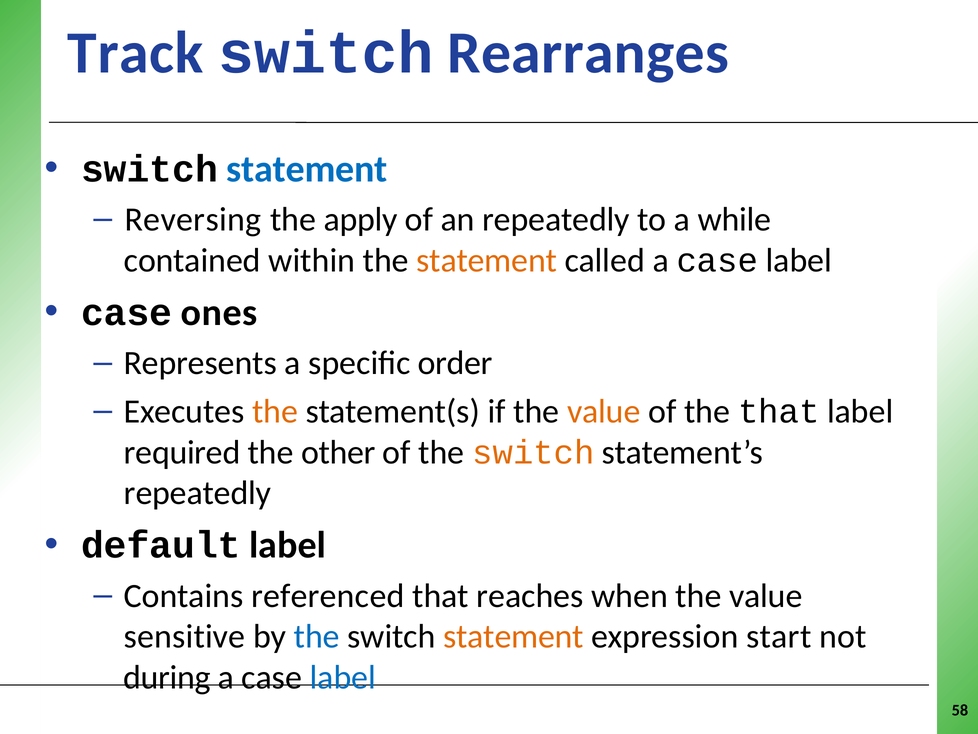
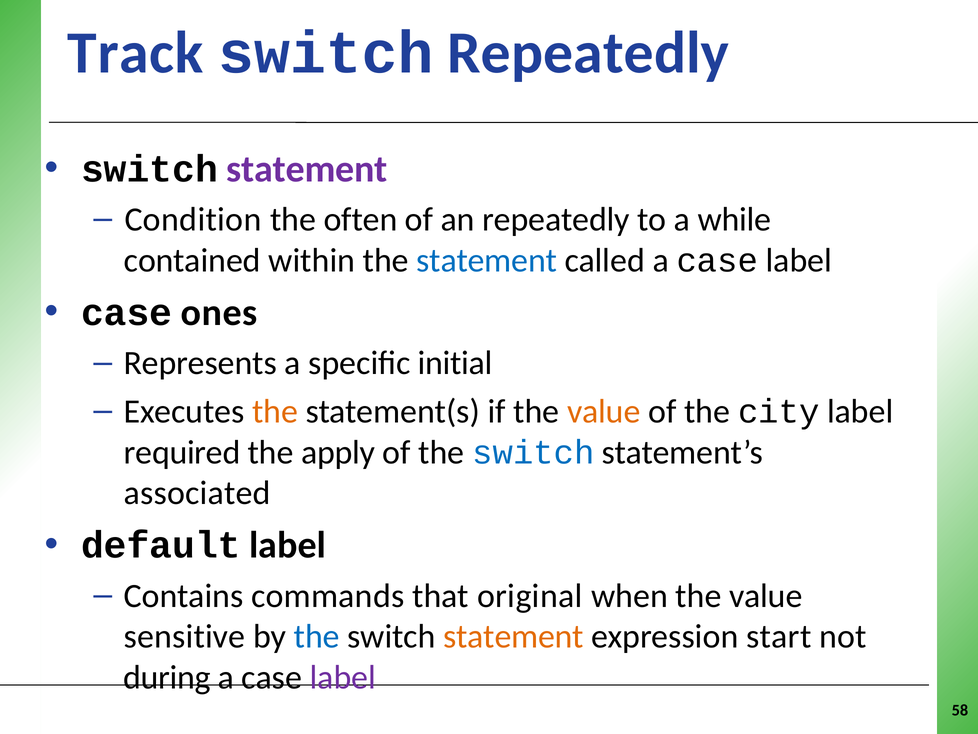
switch Rearranges: Rearranges -> Repeatedly (588, 53)
statement colour: blue -> purple (307, 169)
Reversing: Reversing -> Condition (193, 219)
apply: apply -> often (361, 219)
statement colour: orange -> blue (487, 260)
order: order -> initial (455, 363)
the that: that -> city (779, 411)
other: other -> apply (338, 452)
switch colour: orange -> blue (533, 452)
repeatedly: repeatedly -> associated (197, 493)
referenced: referenced -> commands (328, 595)
reaches: reaches -> original (530, 595)
label colour: blue -> purple (343, 677)
